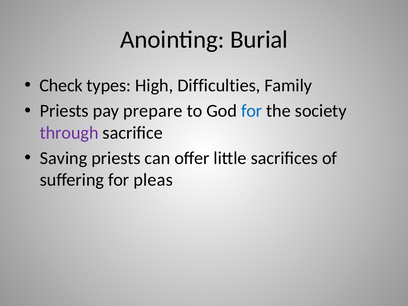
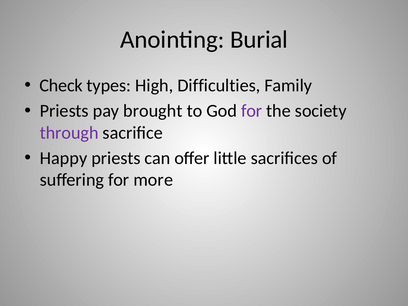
prepare: prepare -> brought (153, 111)
for colour: blue -> purple (252, 111)
Saving: Saving -> Happy (64, 158)
pleas: pleas -> more (153, 180)
